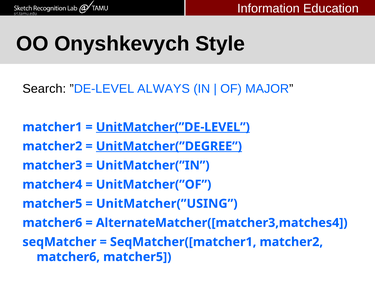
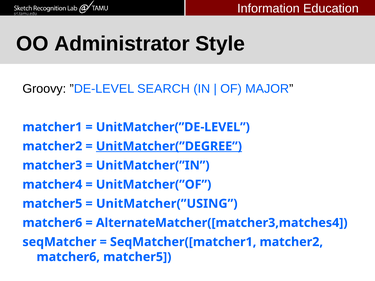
Onyshkevych: Onyshkevych -> Administrator (122, 44)
Search: Search -> Groovy (44, 89)
ALWAYS: ALWAYS -> SEARCH (164, 89)
UnitMatcher(”DE-LEVEL underline: present -> none (173, 127)
